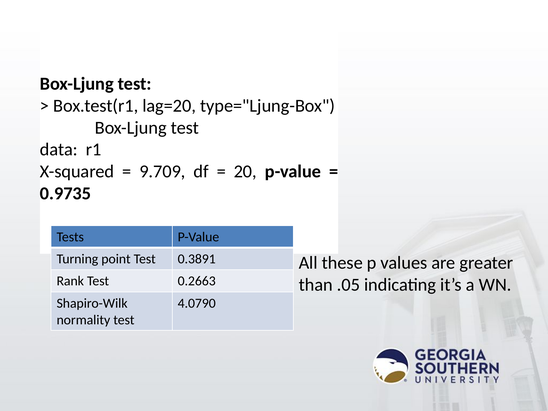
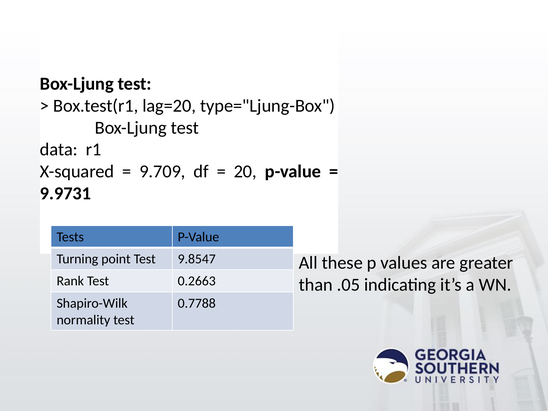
0.9735: 0.9735 -> 9.9731 (66, 193)
0.3891: 0.3891 -> 9.8547 (197, 259)
4.0790: 4.0790 -> 0.7788 (197, 303)
